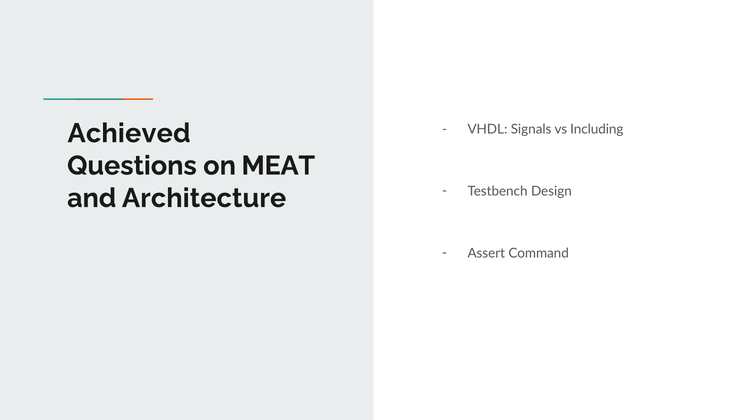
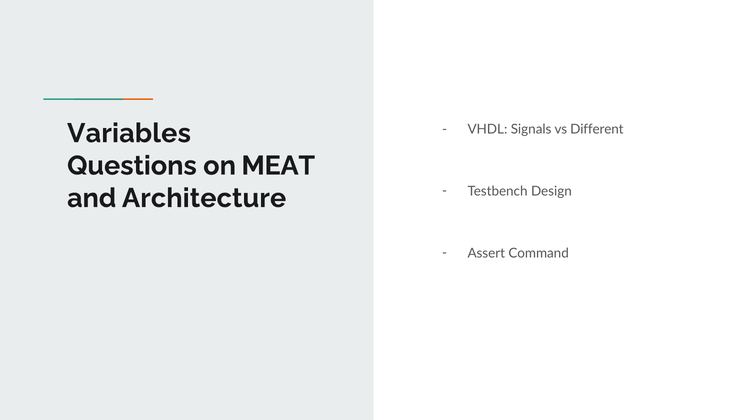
Achieved: Achieved -> Variables (129, 133)
Including: Including -> Different (597, 129)
